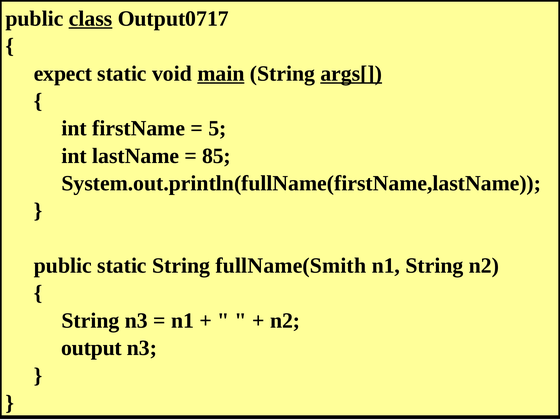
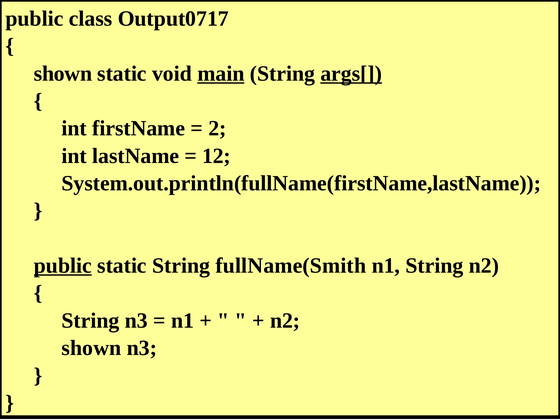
class underline: present -> none (91, 19)
expect: expect -> shown (63, 74)
5: 5 -> 2 (217, 128)
85: 85 -> 12 (216, 156)
public underline: none -> present (63, 266)
output: output -> shown (91, 348)
